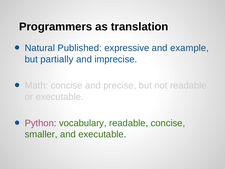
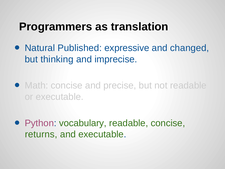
example: example -> changed (190, 48)
partially: partially -> thinking (57, 59)
smaller: smaller -> returns (41, 134)
